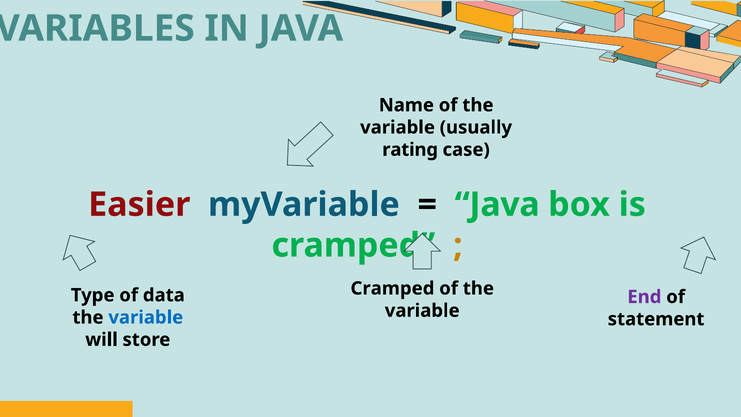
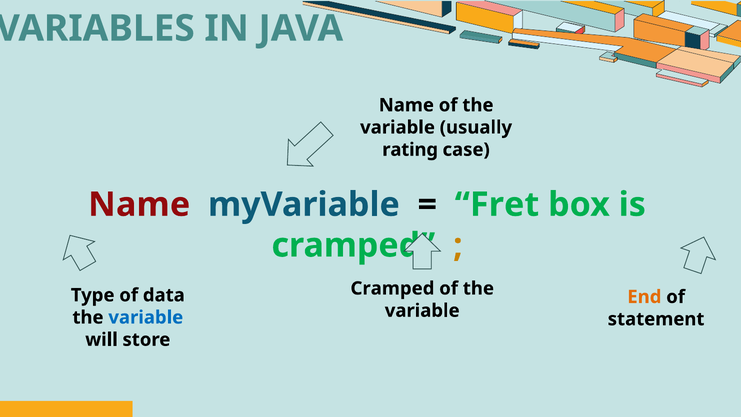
Easier: Easier -> Name (139, 205)
Java: Java -> Fret (497, 205)
End colour: purple -> orange (644, 297)
